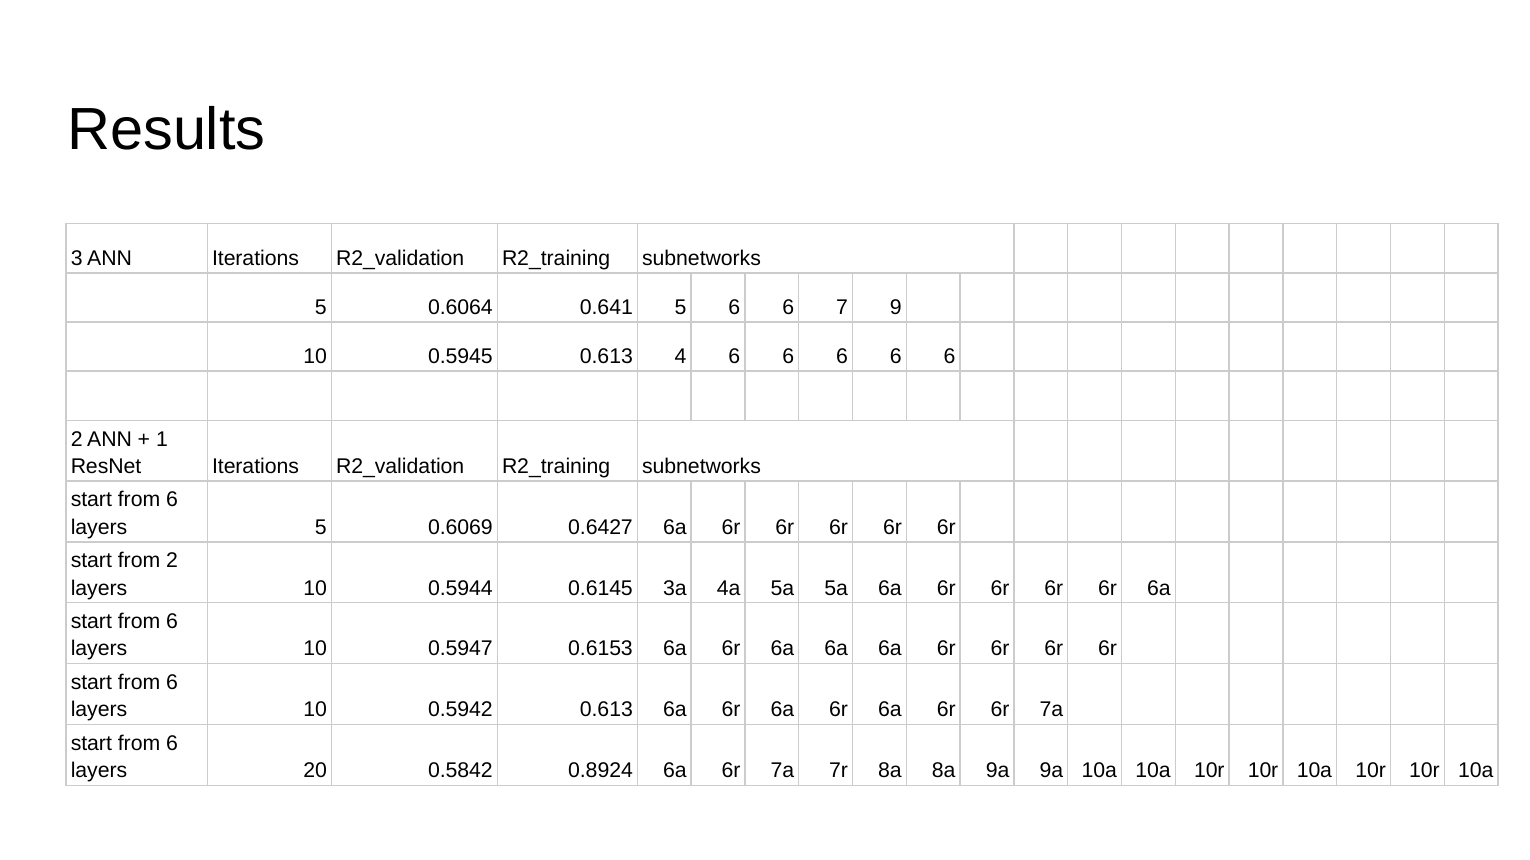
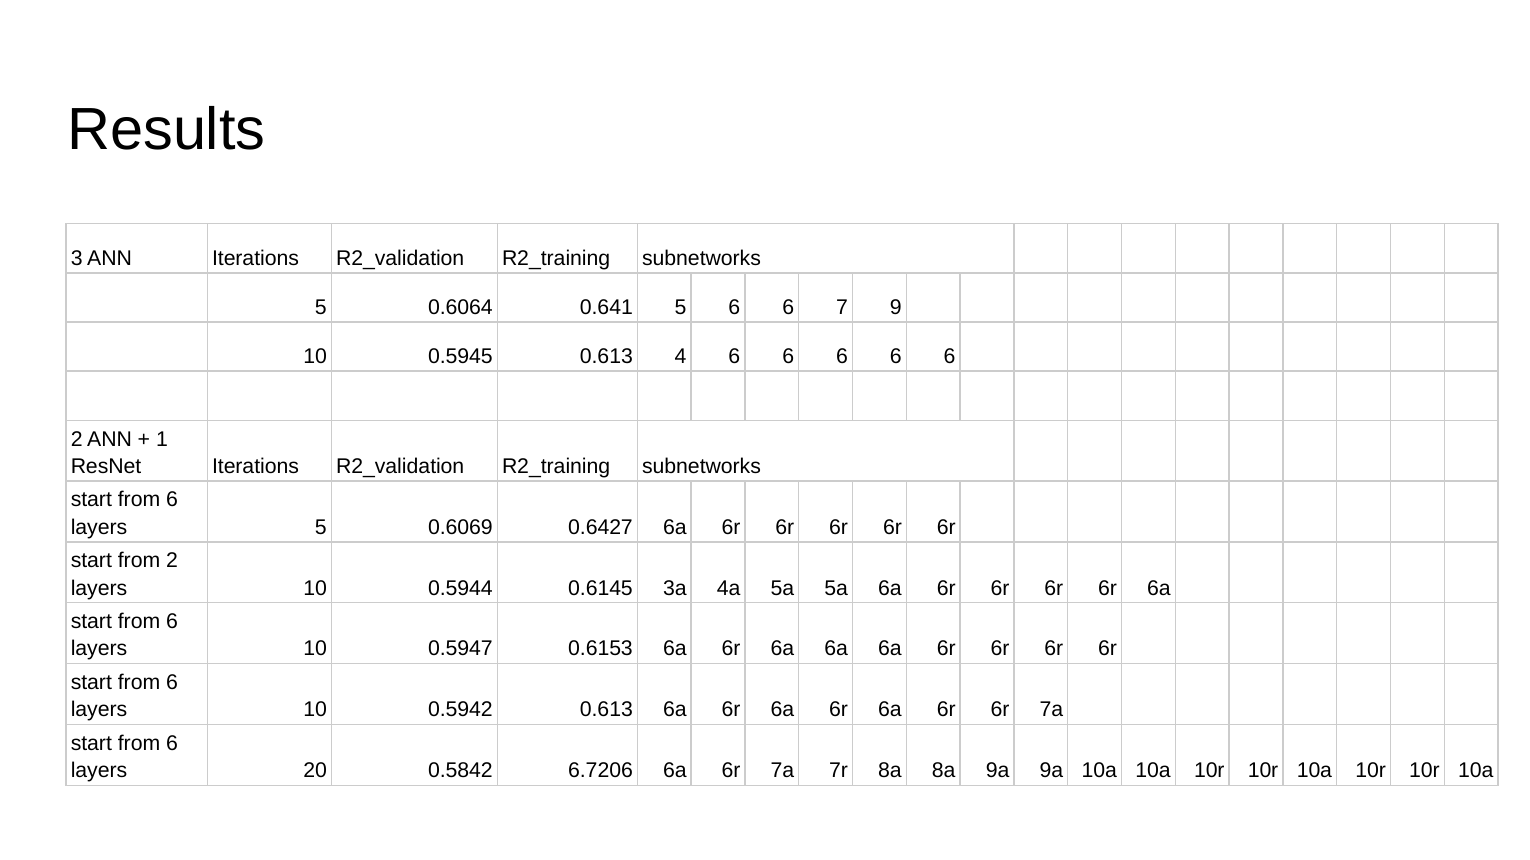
0.8924: 0.8924 -> 6.7206 (600, 771)
